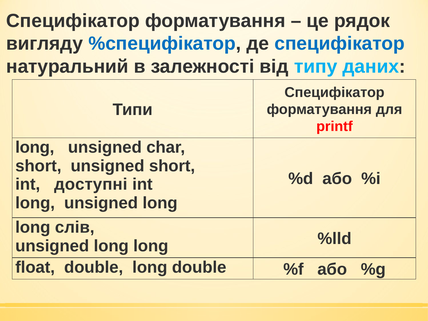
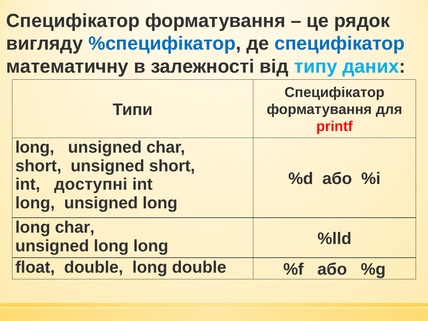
натуральний: натуральний -> математичну (67, 66)
long слів: слів -> char (75, 227)
